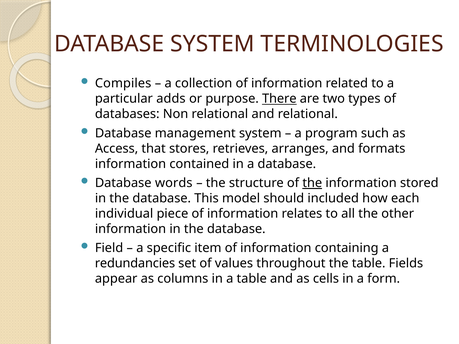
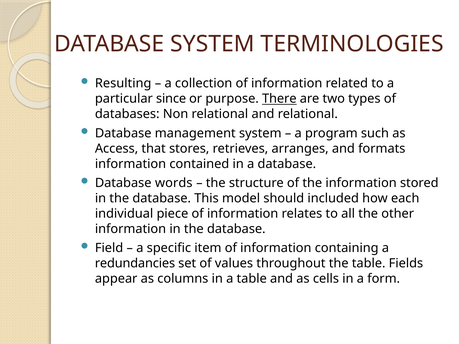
Compiles: Compiles -> Resulting (123, 84)
adds: adds -> since (171, 99)
the underline: present -> none (312, 183)
